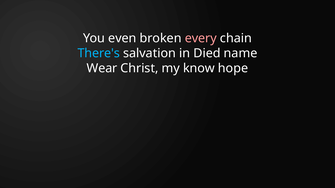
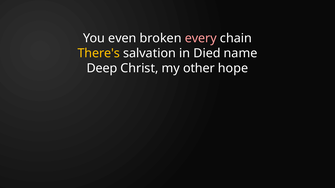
There's colour: light blue -> yellow (99, 53)
Wear: Wear -> Deep (102, 68)
know: know -> other (199, 68)
